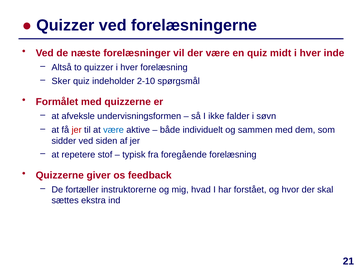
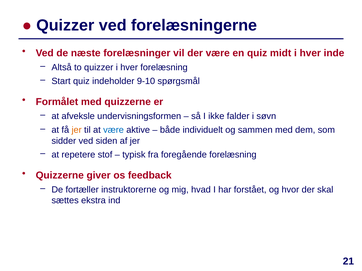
Sker: Sker -> Start (61, 81)
2-10: 2-10 -> 9-10 (146, 81)
jer colour: red -> orange (77, 130)
